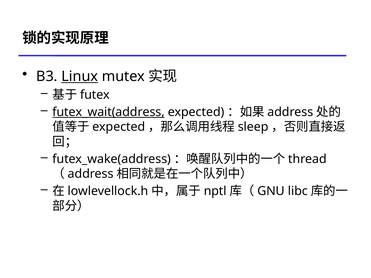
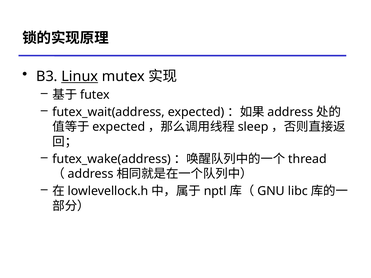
futex_wait(address underline: present -> none (109, 112)
